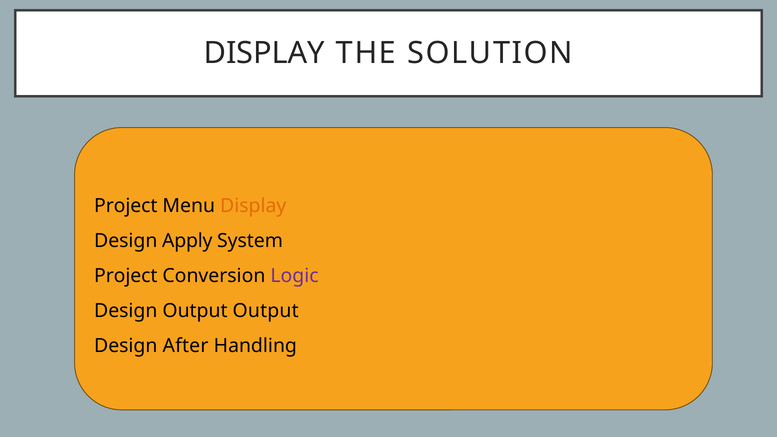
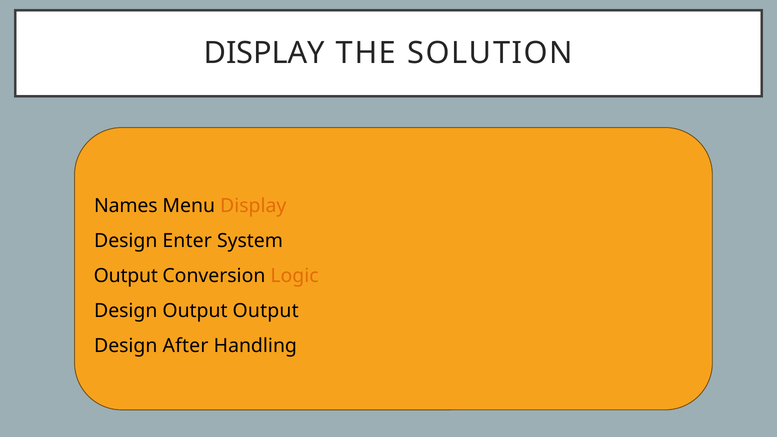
Project: Project -> Names (126, 206)
Apply: Apply -> Enter (187, 241)
Project: Project -> Output (126, 276)
Logic colour: purple -> orange (295, 276)
